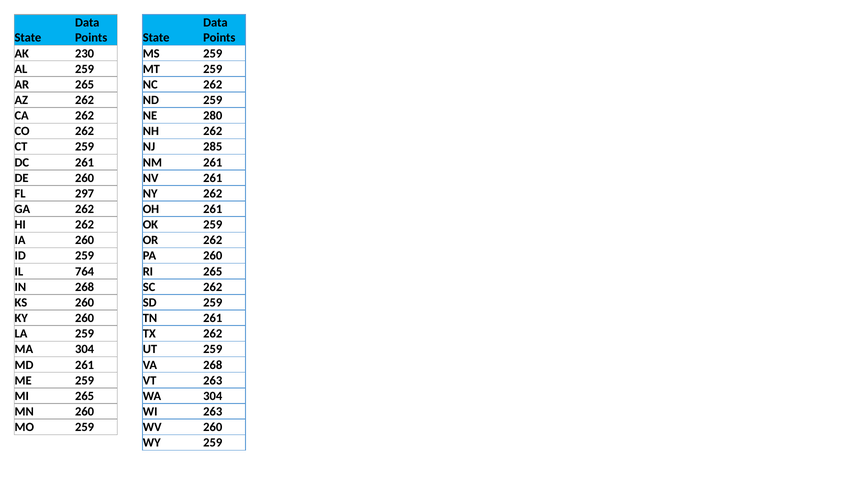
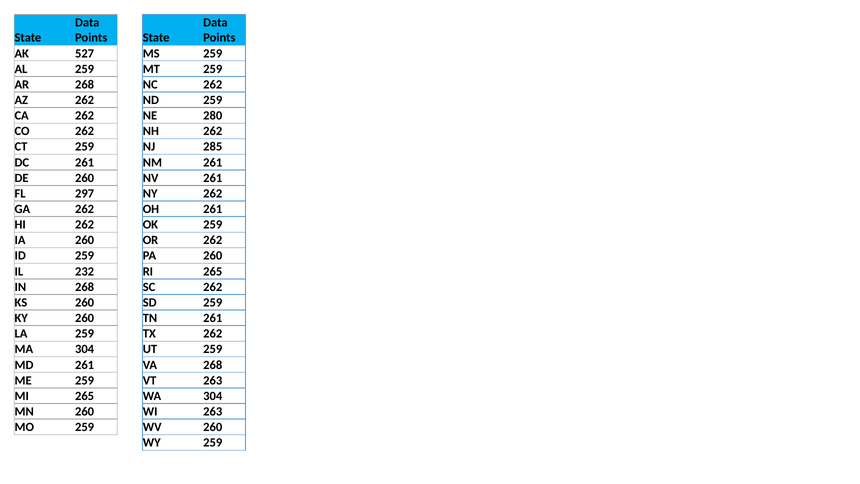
230: 230 -> 527 (85, 53)
AR 265: 265 -> 268 (85, 84)
764: 764 -> 232 (85, 271)
